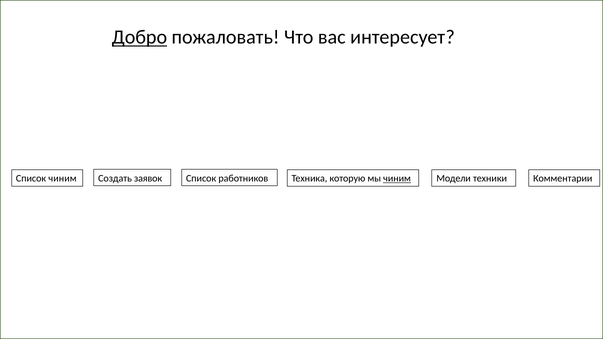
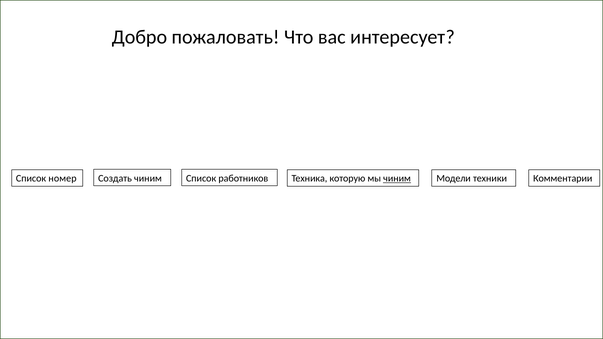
Добро underline: present -> none (139, 37)
Список чиним: чиним -> номер (63, 179)
Создать заявок: заявок -> чиним (148, 178)
